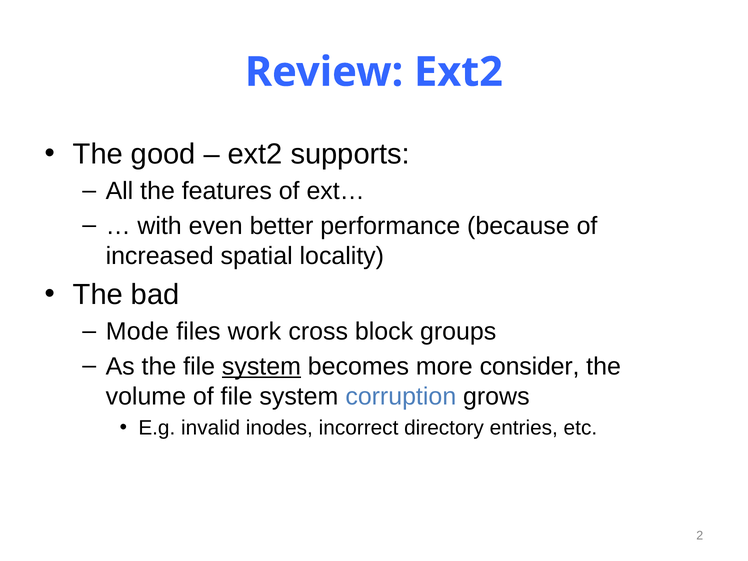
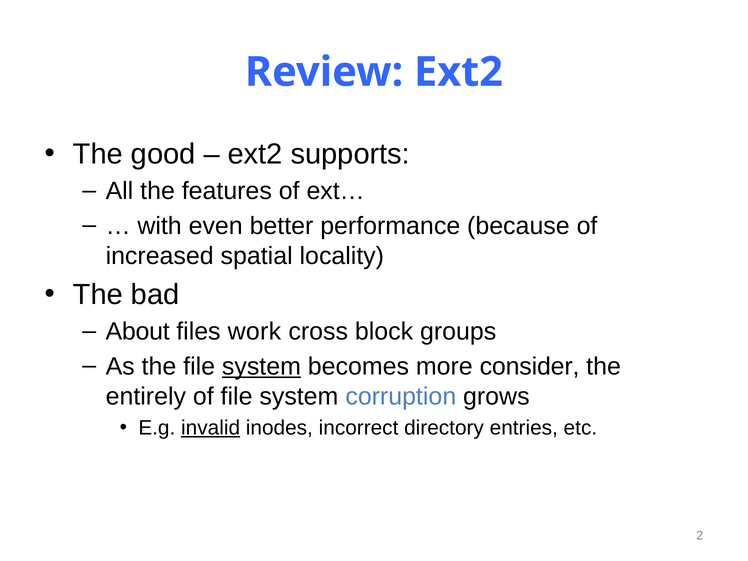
Mode: Mode -> About (138, 332)
volume: volume -> entirely (146, 397)
invalid underline: none -> present (211, 428)
